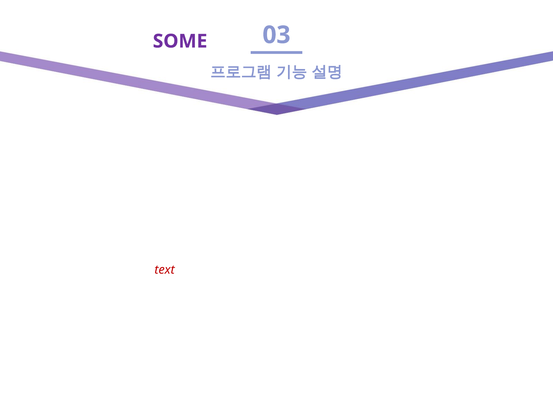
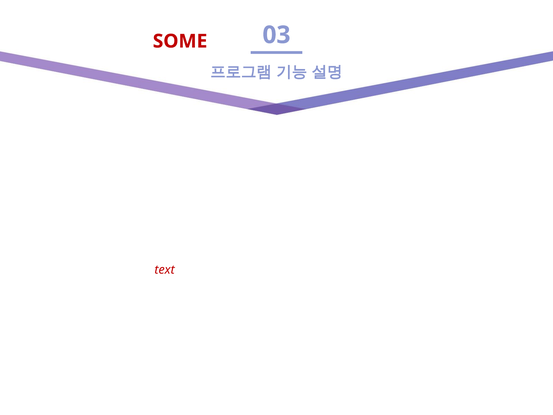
SOME colour: purple -> red (180, 41)
